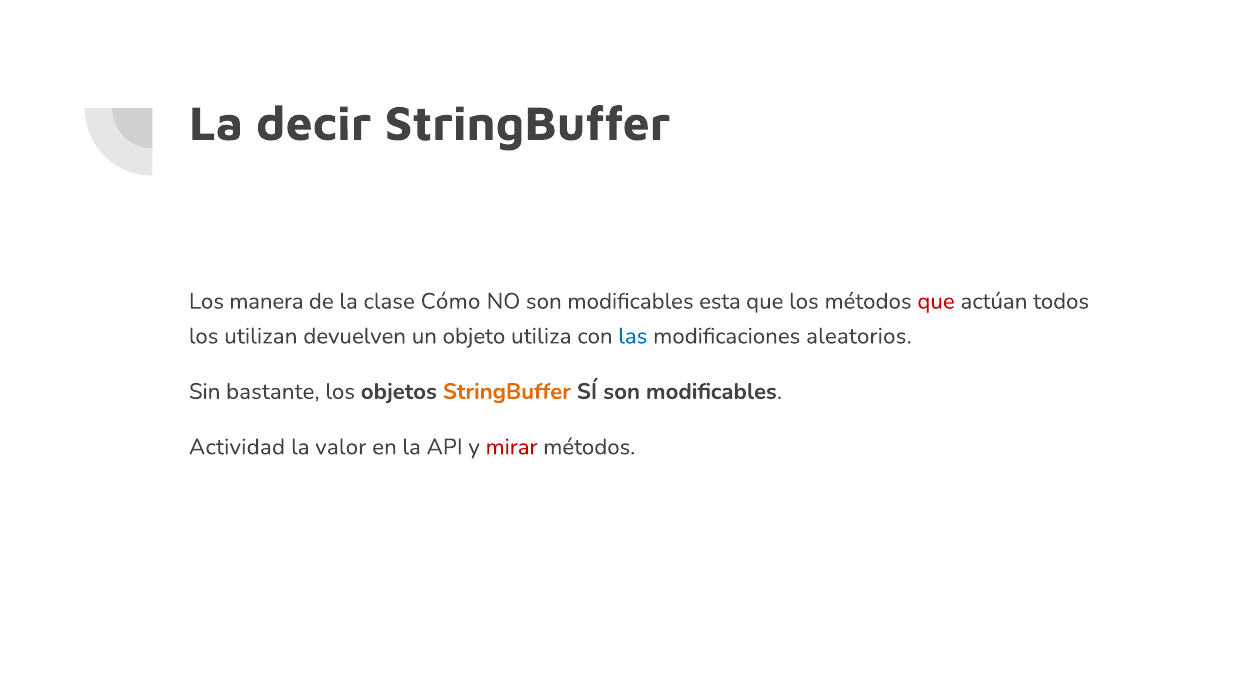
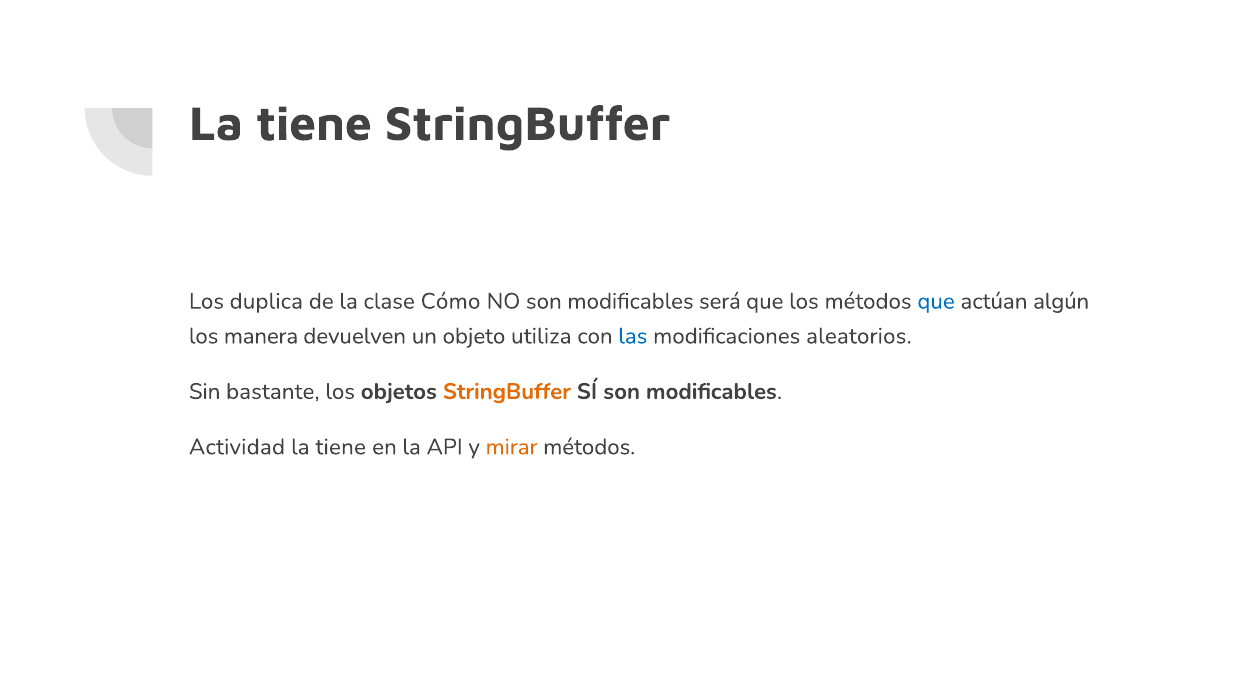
decir: decir -> tiene (314, 124)
manera: manera -> duplica (266, 301)
esta: esta -> será (720, 301)
que colour: red -> blue (936, 301)
todos: todos -> algún (1061, 301)
utilizan: utilizan -> manera (261, 336)
valor: valor -> tiene (341, 447)
mirar colour: red -> orange (512, 447)
